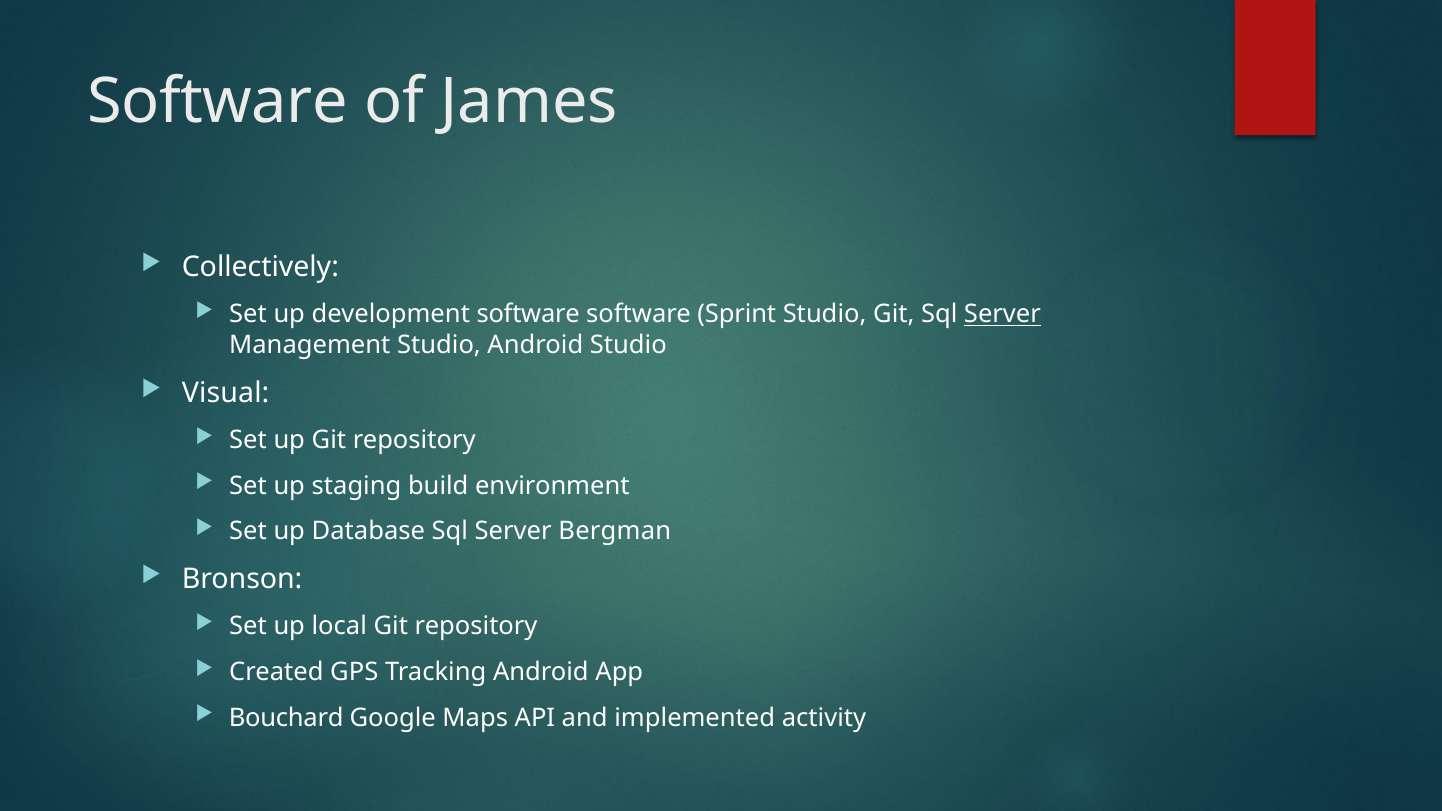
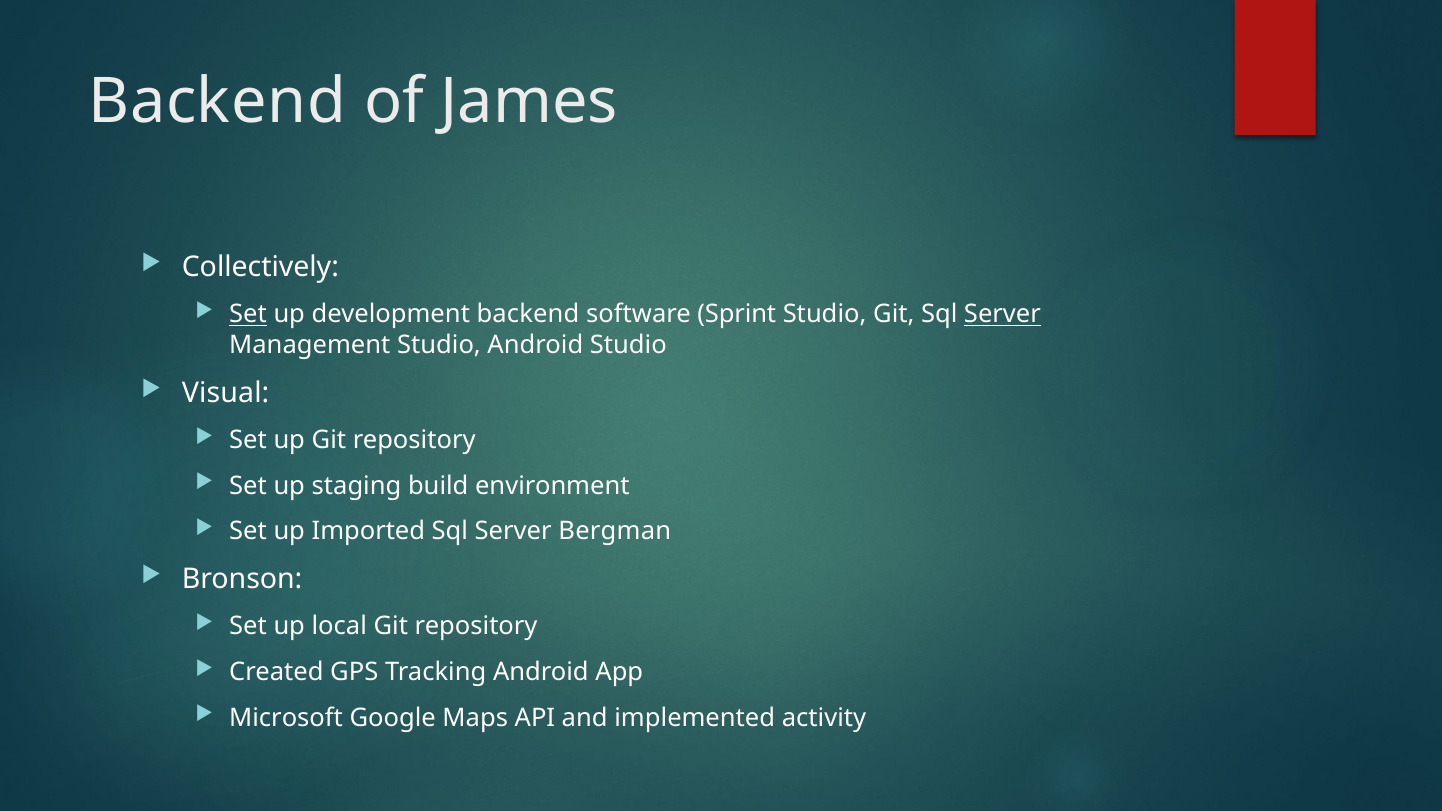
Software: Software -> Backend (217, 101)
Set underline: none -> present (248, 315)
development software: software -> backend (528, 315)
Database: Database -> Imported (368, 532)
Bouchard: Bouchard -> Microsoft (286, 718)
